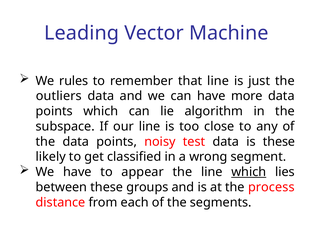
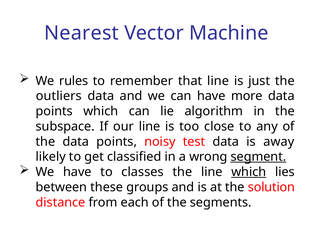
Leading: Leading -> Nearest (82, 33)
is these: these -> away (279, 141)
segment underline: none -> present (258, 157)
appear: appear -> classes (143, 172)
process: process -> solution (271, 187)
